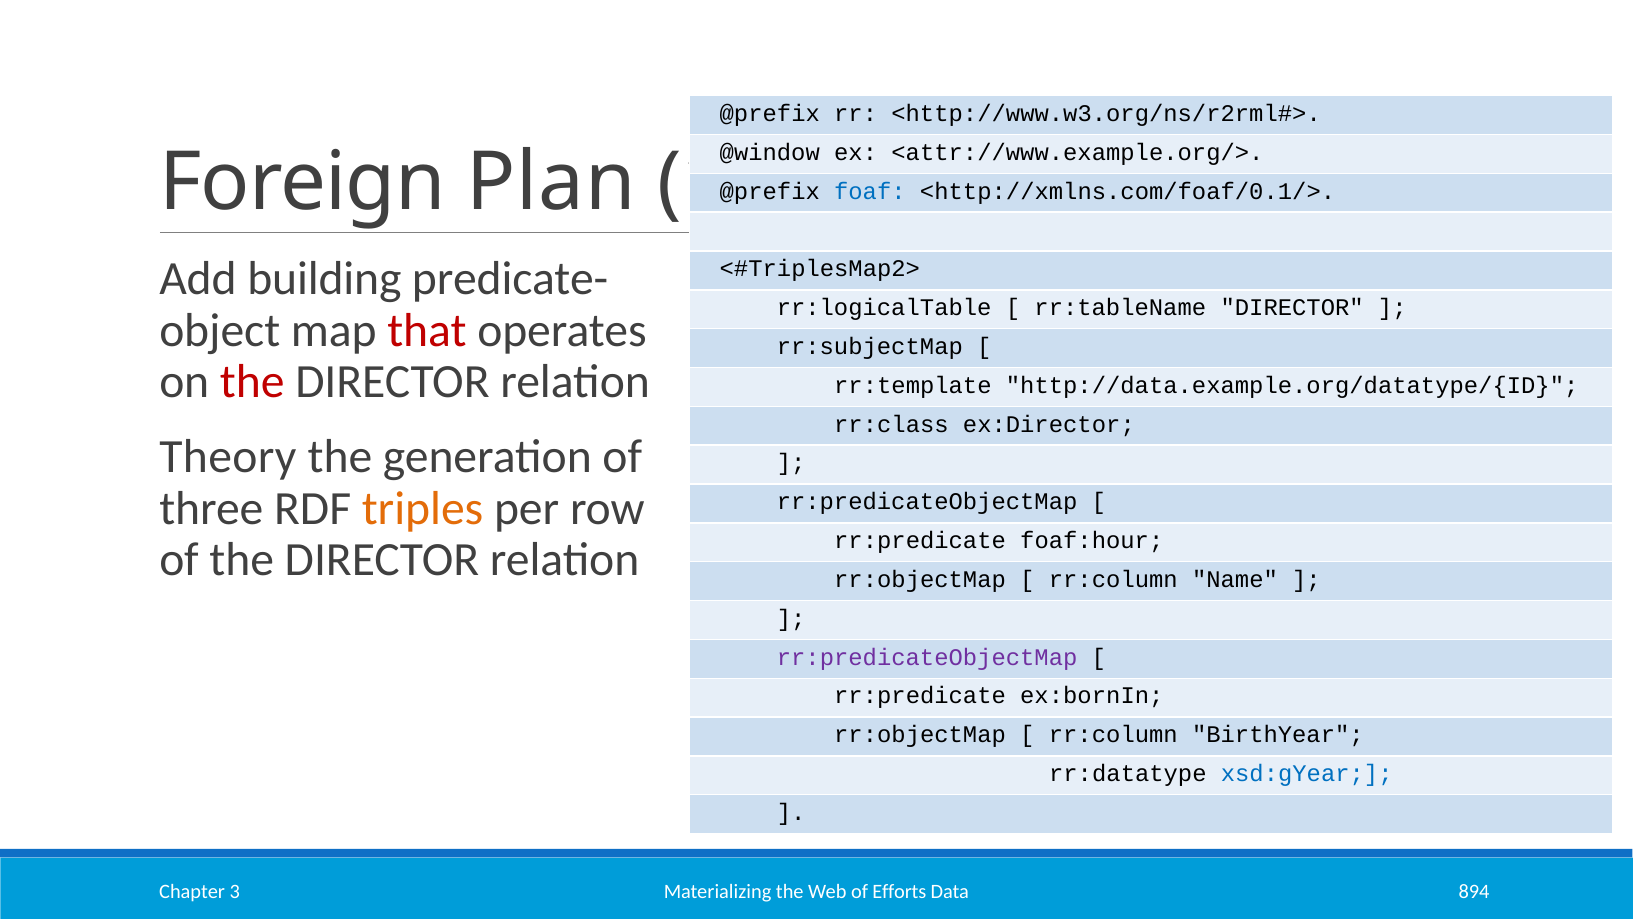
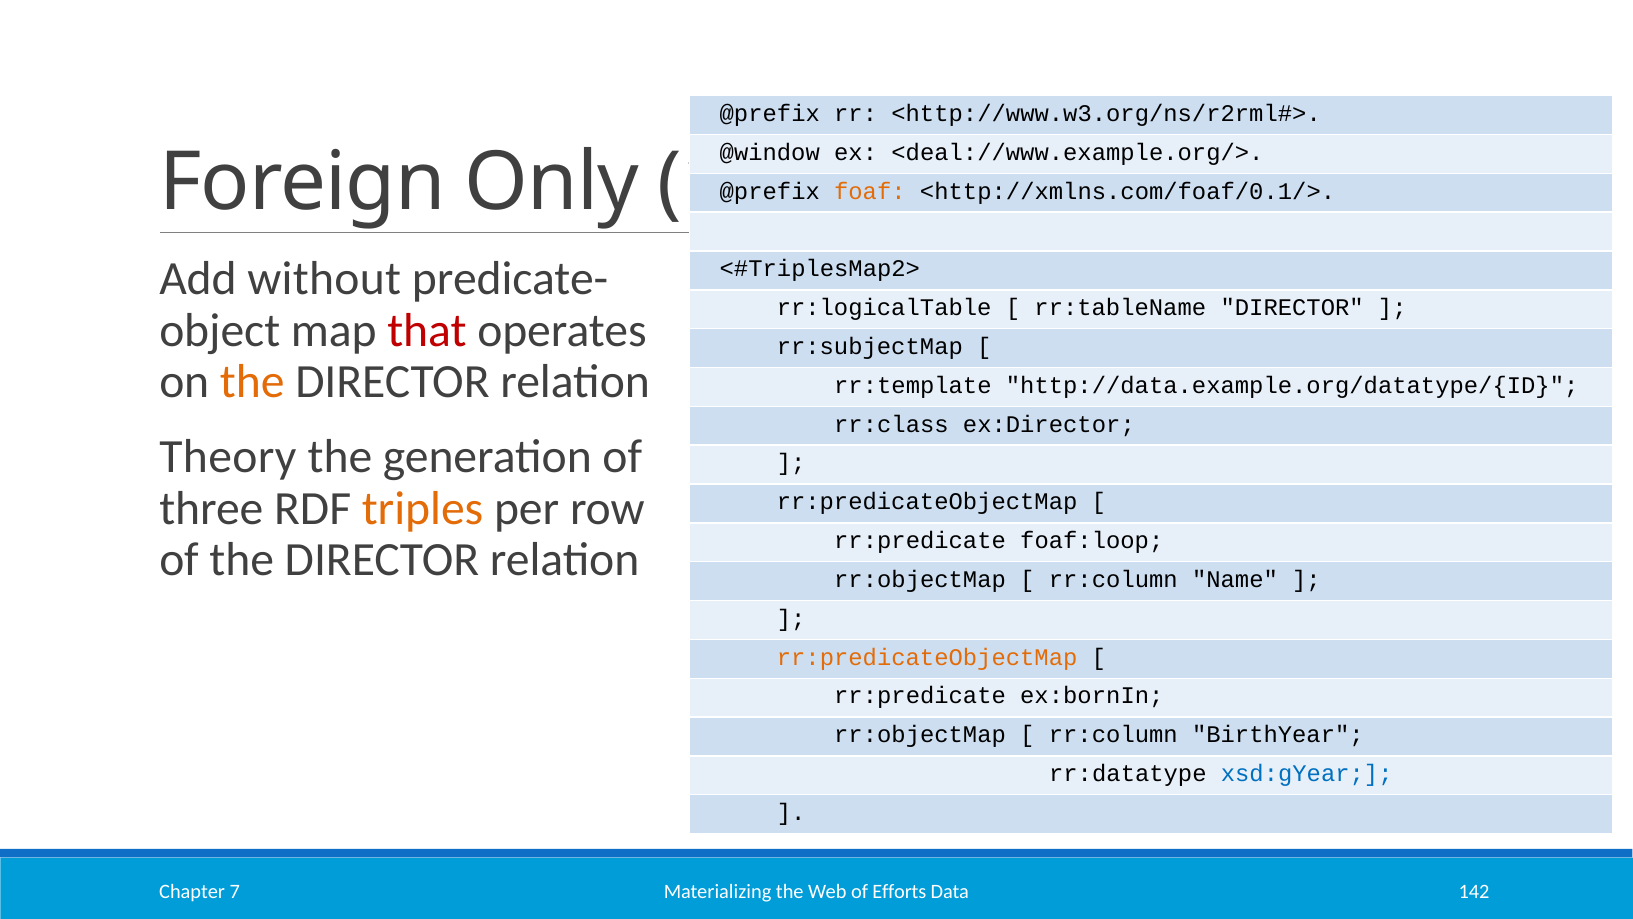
<attr://www.example.org/>: <attr://www.example.org/> -> <deal://www.example.org/> (1077, 152)
Plan: Plan -> Only (552, 183)
foaf colour: blue -> orange (870, 191)
building: building -> without (324, 279)
the colour: red -> orange (252, 382)
foaf:hour: foaf:hour -> foaf:loop (1092, 541)
rr:predicateObjectMap colour: purple -> orange (927, 657)
894: 894 -> 142 (1474, 891)
3: 3 -> 7 (235, 891)
